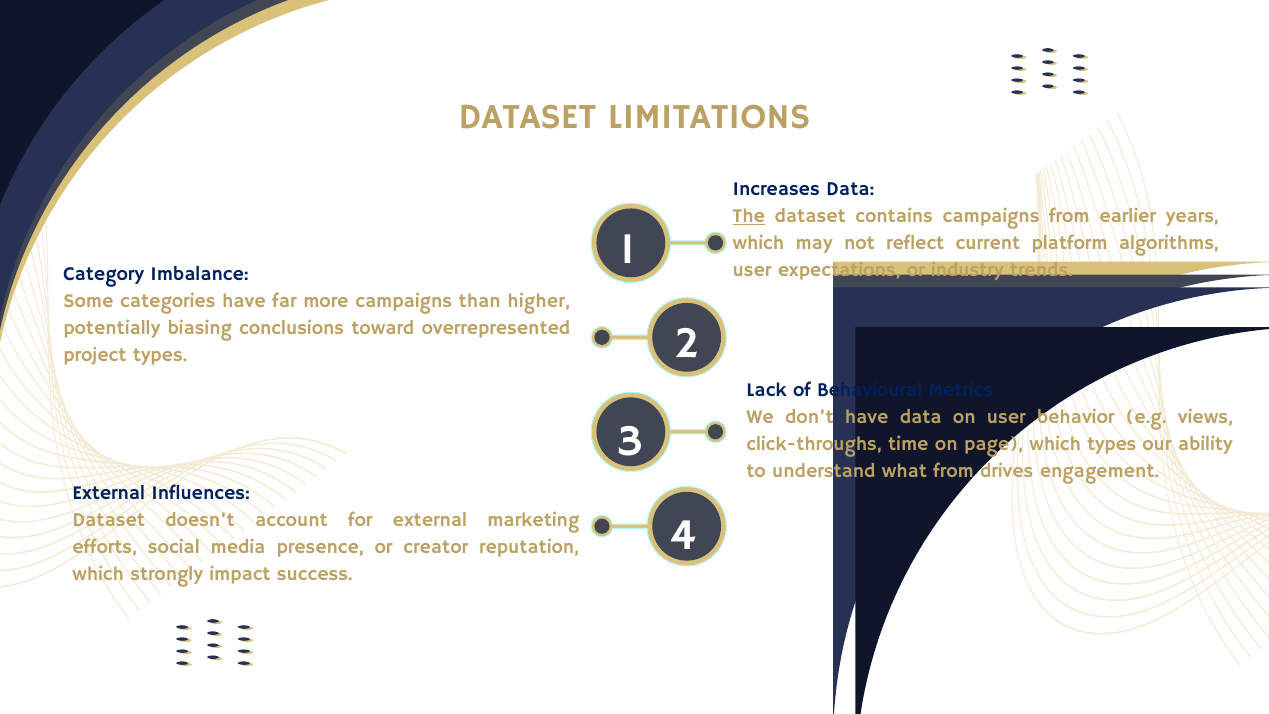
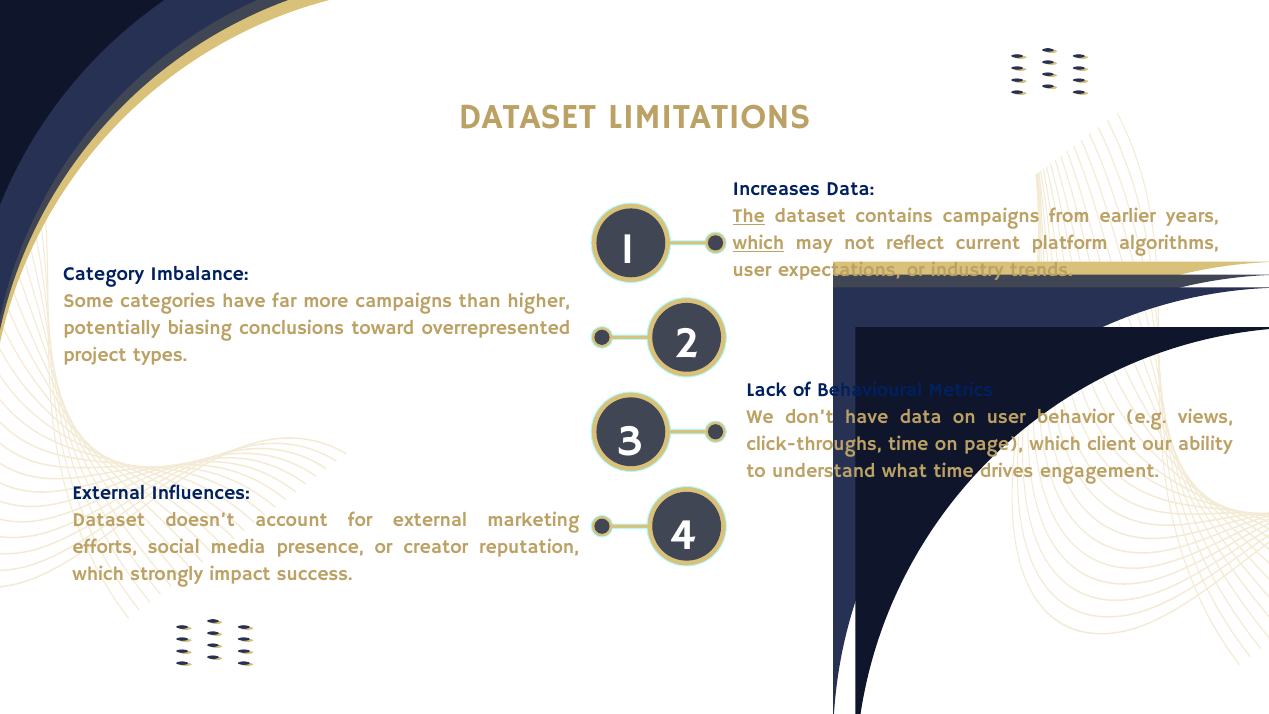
which underline: none -> present (758, 243)
which types: types -> client (1112, 444)
what from: from -> time (954, 471)
